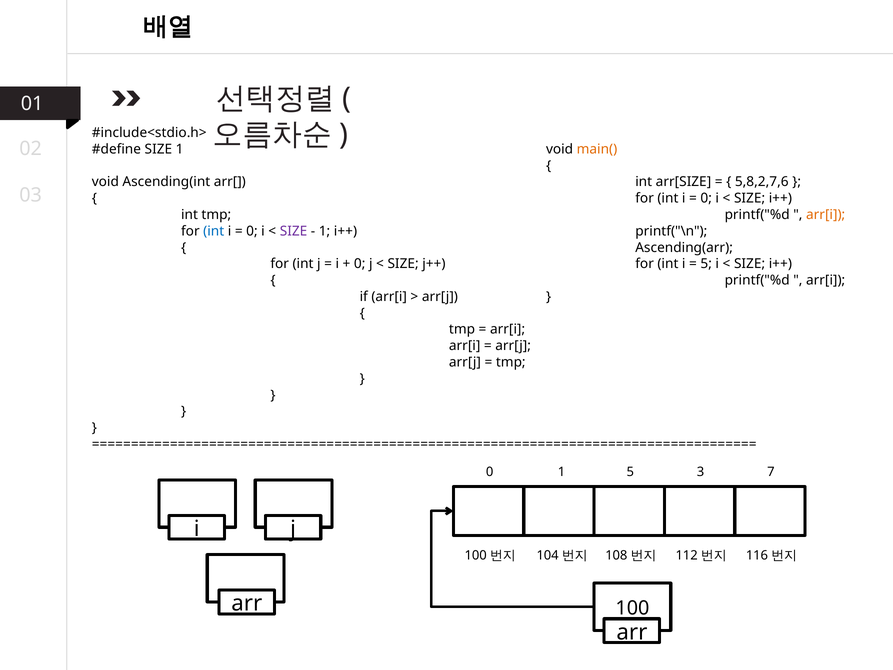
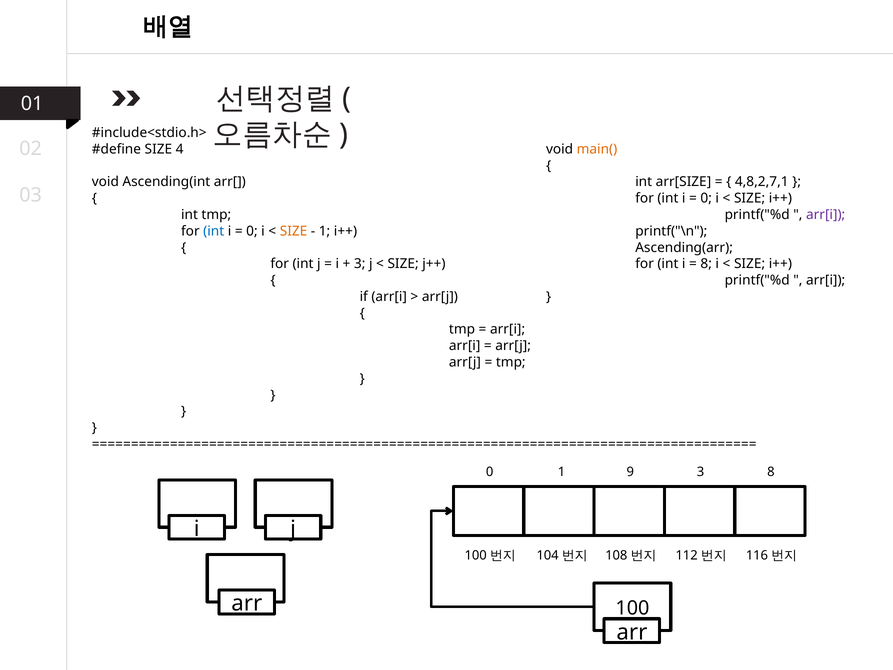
SIZE 1: 1 -> 4 (180, 149)
5,8,2,7,6: 5,8,2,7,6 -> 4,8,2,7,1 (762, 182)
arr[i colour: orange -> purple (826, 215)
SIZE colour: purple -> orange (294, 231)
0: 0 -> 3 (360, 264)
5: 5 -> 8 (706, 264)
1 5: 5 -> 9 (630, 472)
3 7: 7 -> 8 (771, 472)
